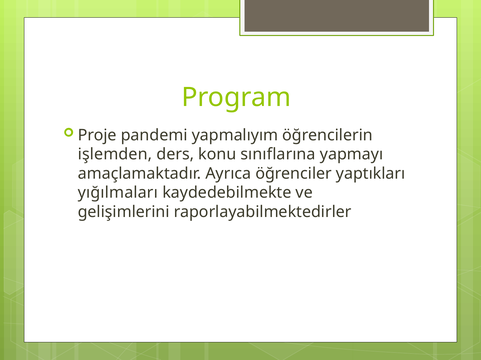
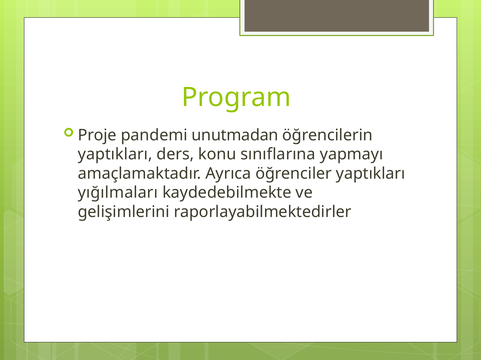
yapmalıyım: yapmalıyım -> unutmadan (235, 135)
işlemden: işlemden -> yaptıkları (115, 155)
